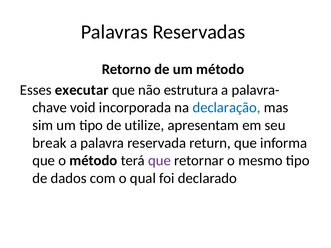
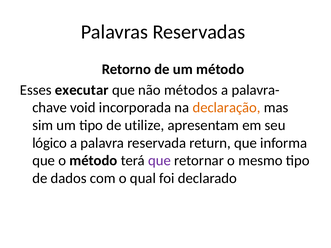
estrutura: estrutura -> métodos (191, 90)
declaração colour: blue -> orange (227, 108)
break: break -> lógico (50, 143)
